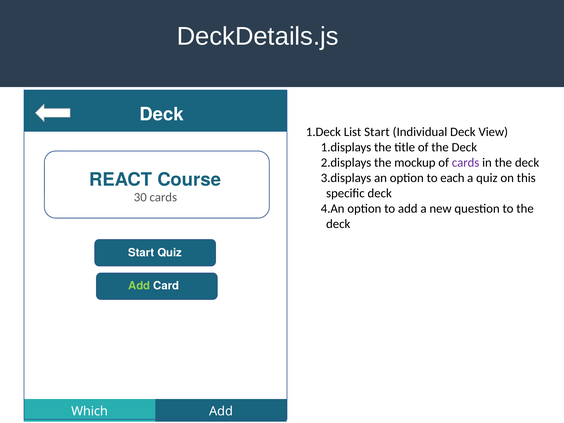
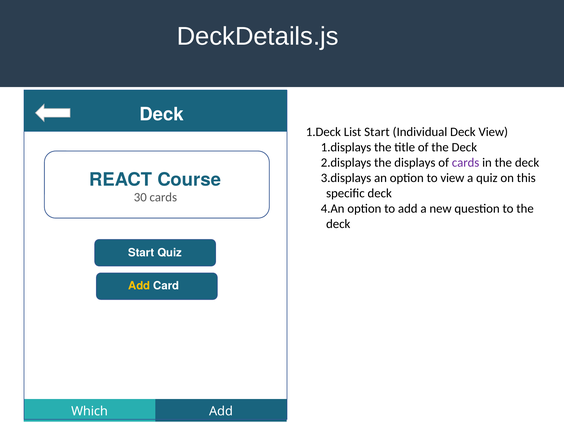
mockup: mockup -> displays (415, 163)
to each: each -> view (452, 178)
Add colour: light green -> yellow (139, 286)
